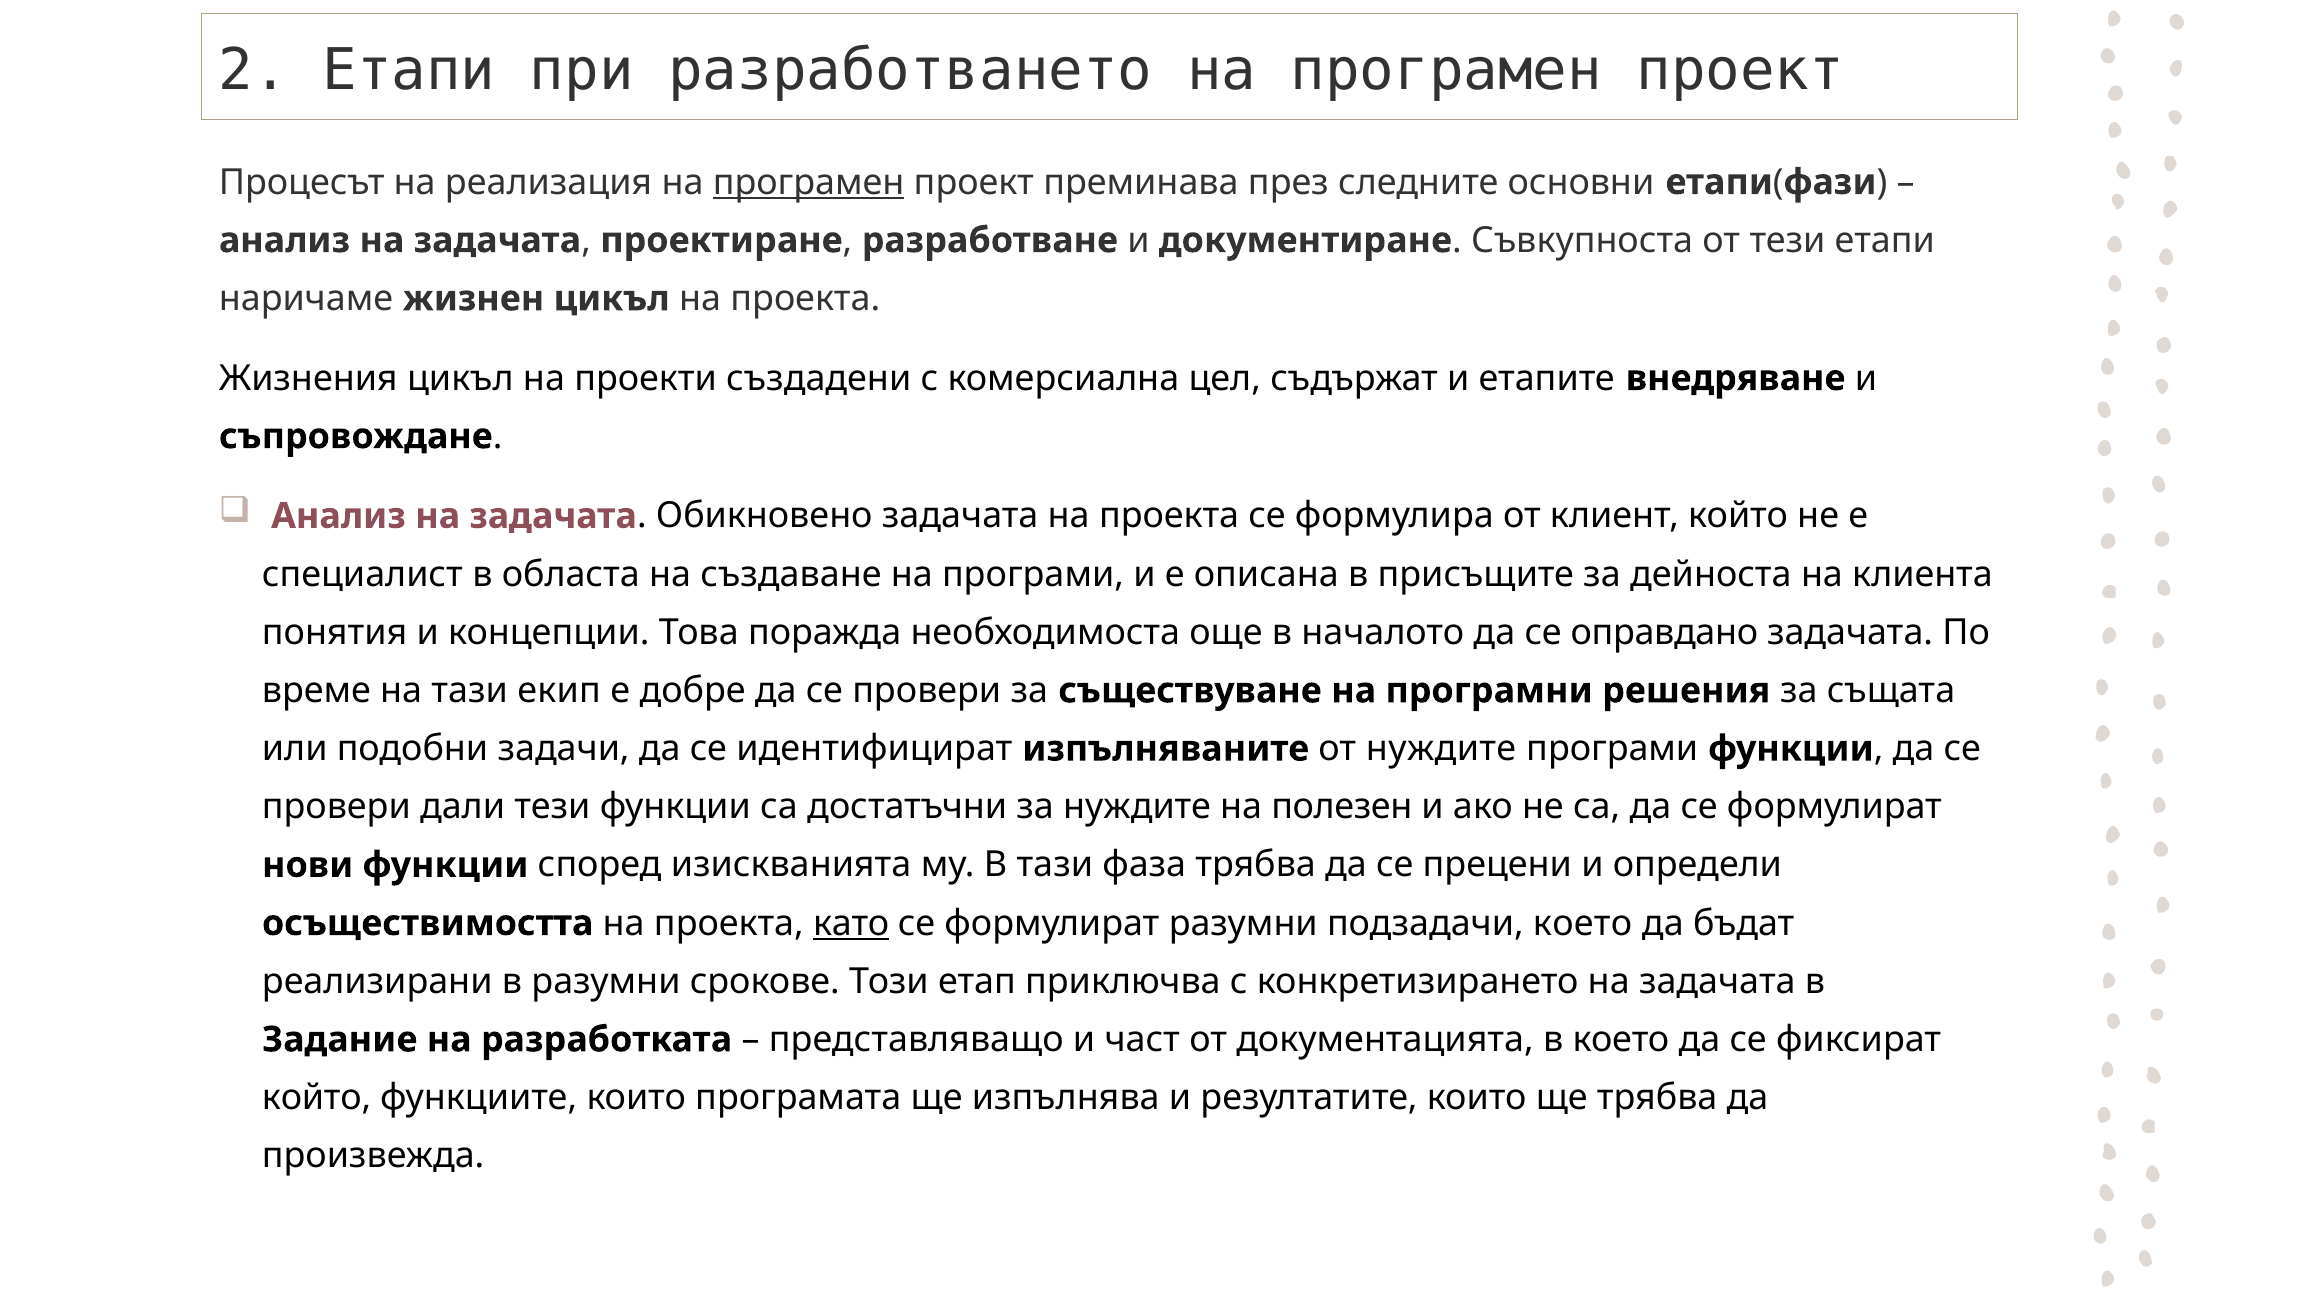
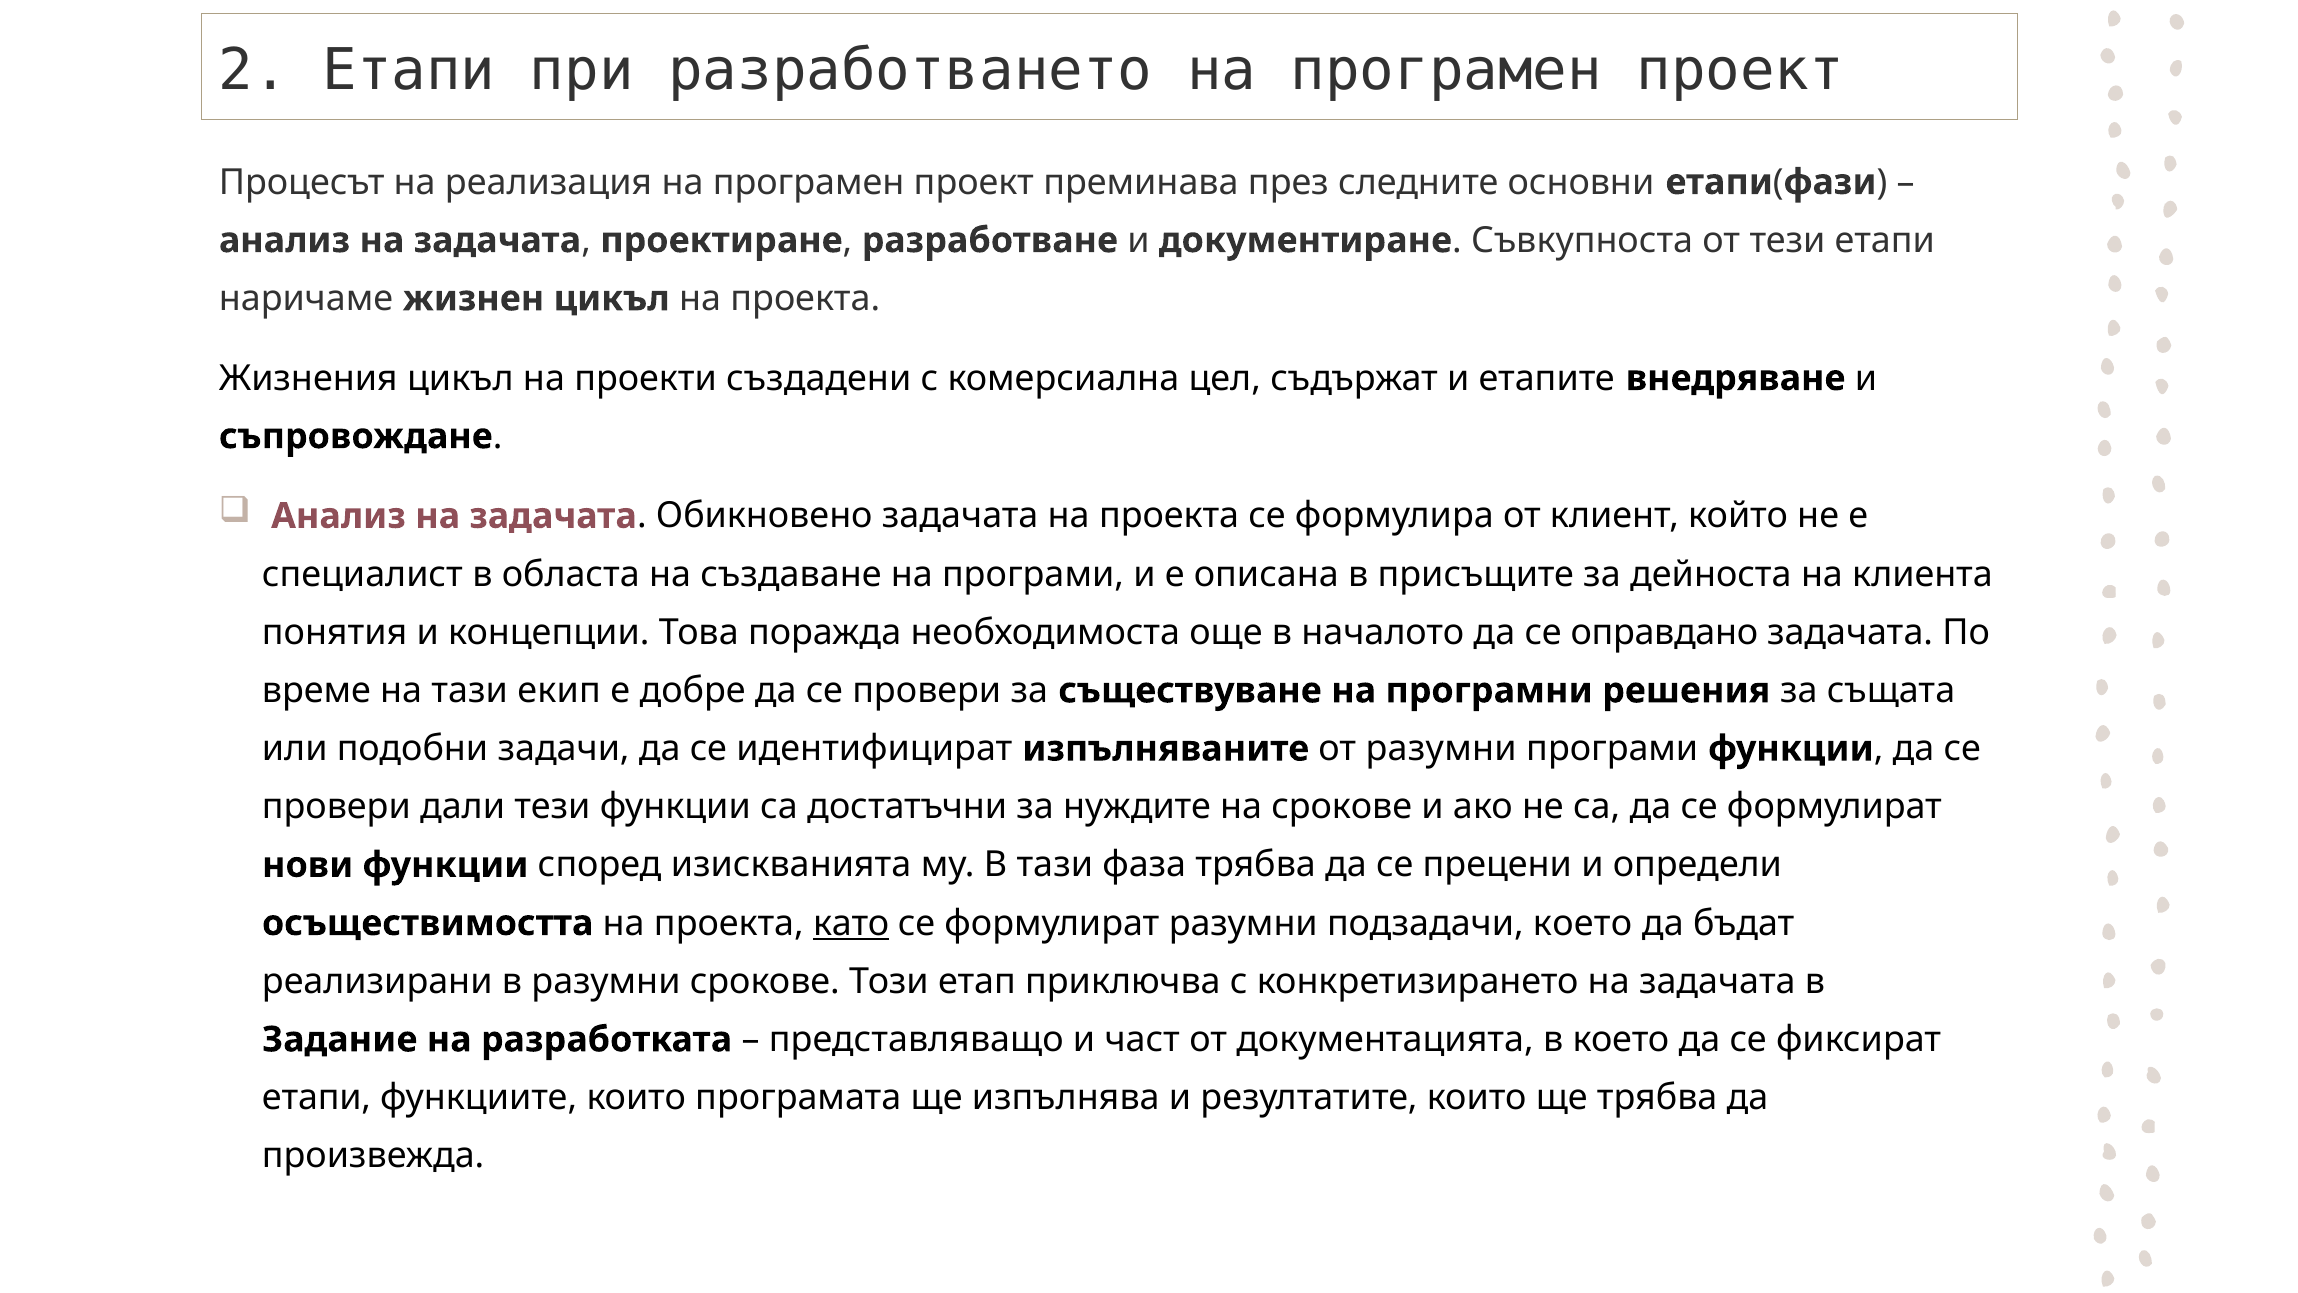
програмен underline: present -> none (809, 182)
от нуждите: нуждите -> разумни (1441, 749)
на полезен: полезен -> срокове (1342, 807)
който: който -> етапи (317, 1097)
